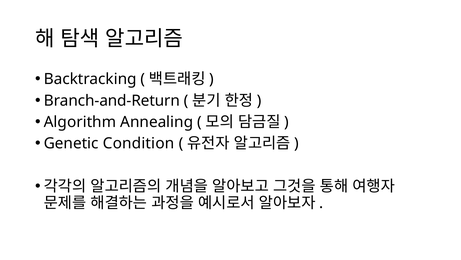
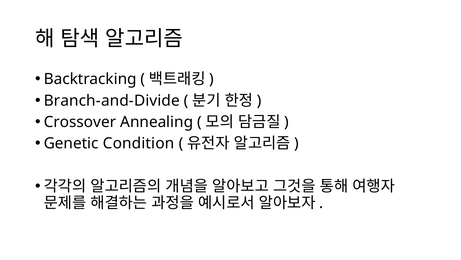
Branch-and-Return: Branch-and-Return -> Branch-and-Divide (112, 100)
Algorithm: Algorithm -> Crossover (80, 122)
